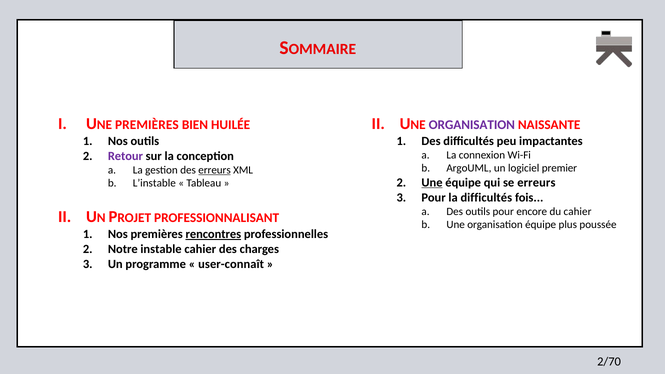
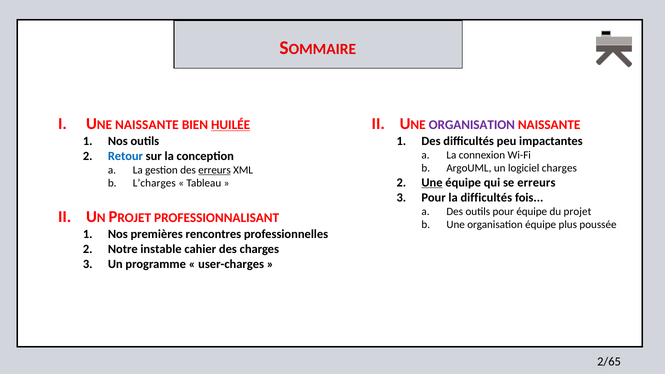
PREMIÈRES: PREMIÈRES -> NAISSANTE (147, 125)
HUILÉE underline: none -> present (231, 125)
Retour colour: purple -> blue (125, 156)
logiciel premier: premier -> charges (559, 168)
L’instable: L’instable -> L’charges (154, 183)
pour encore: encore -> équipe (532, 212)
du cahier: cahier -> projet (577, 212)
rencontres underline: present -> none (213, 234)
user-connaît: user-connaît -> user-charges (231, 264)
2/70: 2/70 -> 2/65 (609, 361)
